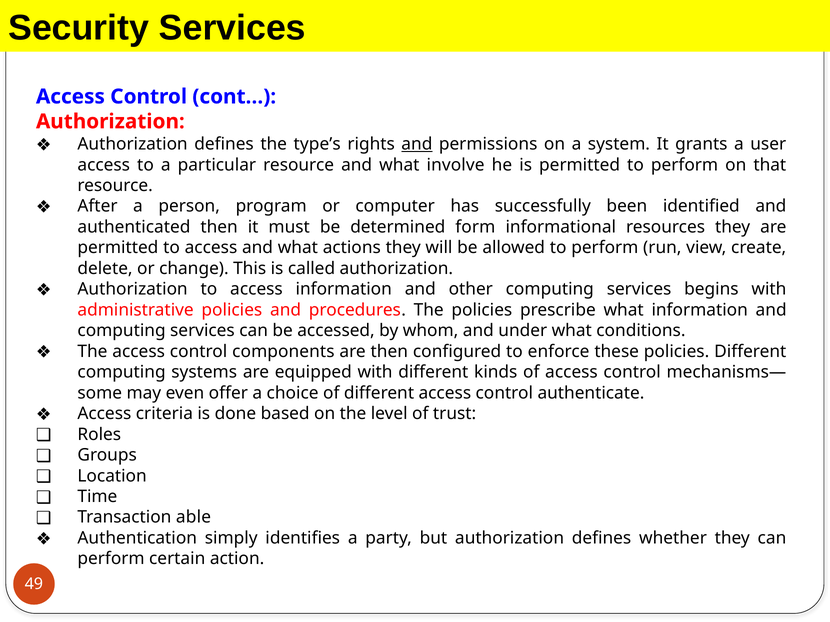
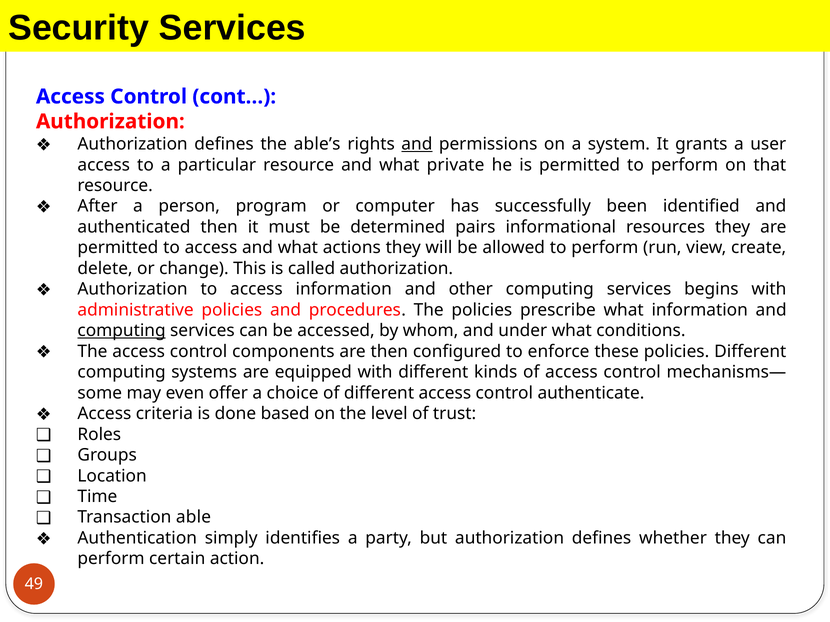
type’s: type’s -> able’s (317, 144)
involve: involve -> private (456, 165)
form: form -> pairs (475, 227)
computing underline: none -> present (122, 331)
